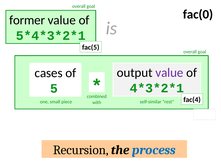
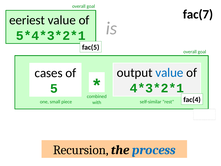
fac(0: fac(0 -> fac(7 (198, 14)
former: former -> eeriest (27, 20)
value colour: purple -> blue (169, 73)
